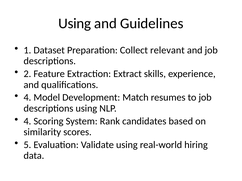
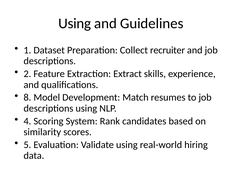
relevant: relevant -> recruiter (168, 50)
4: 4 -> 8 (27, 98)
